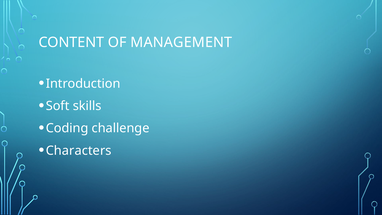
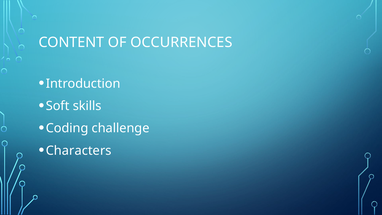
MANAGEMENT: MANAGEMENT -> OCCURRENCES (181, 42)
